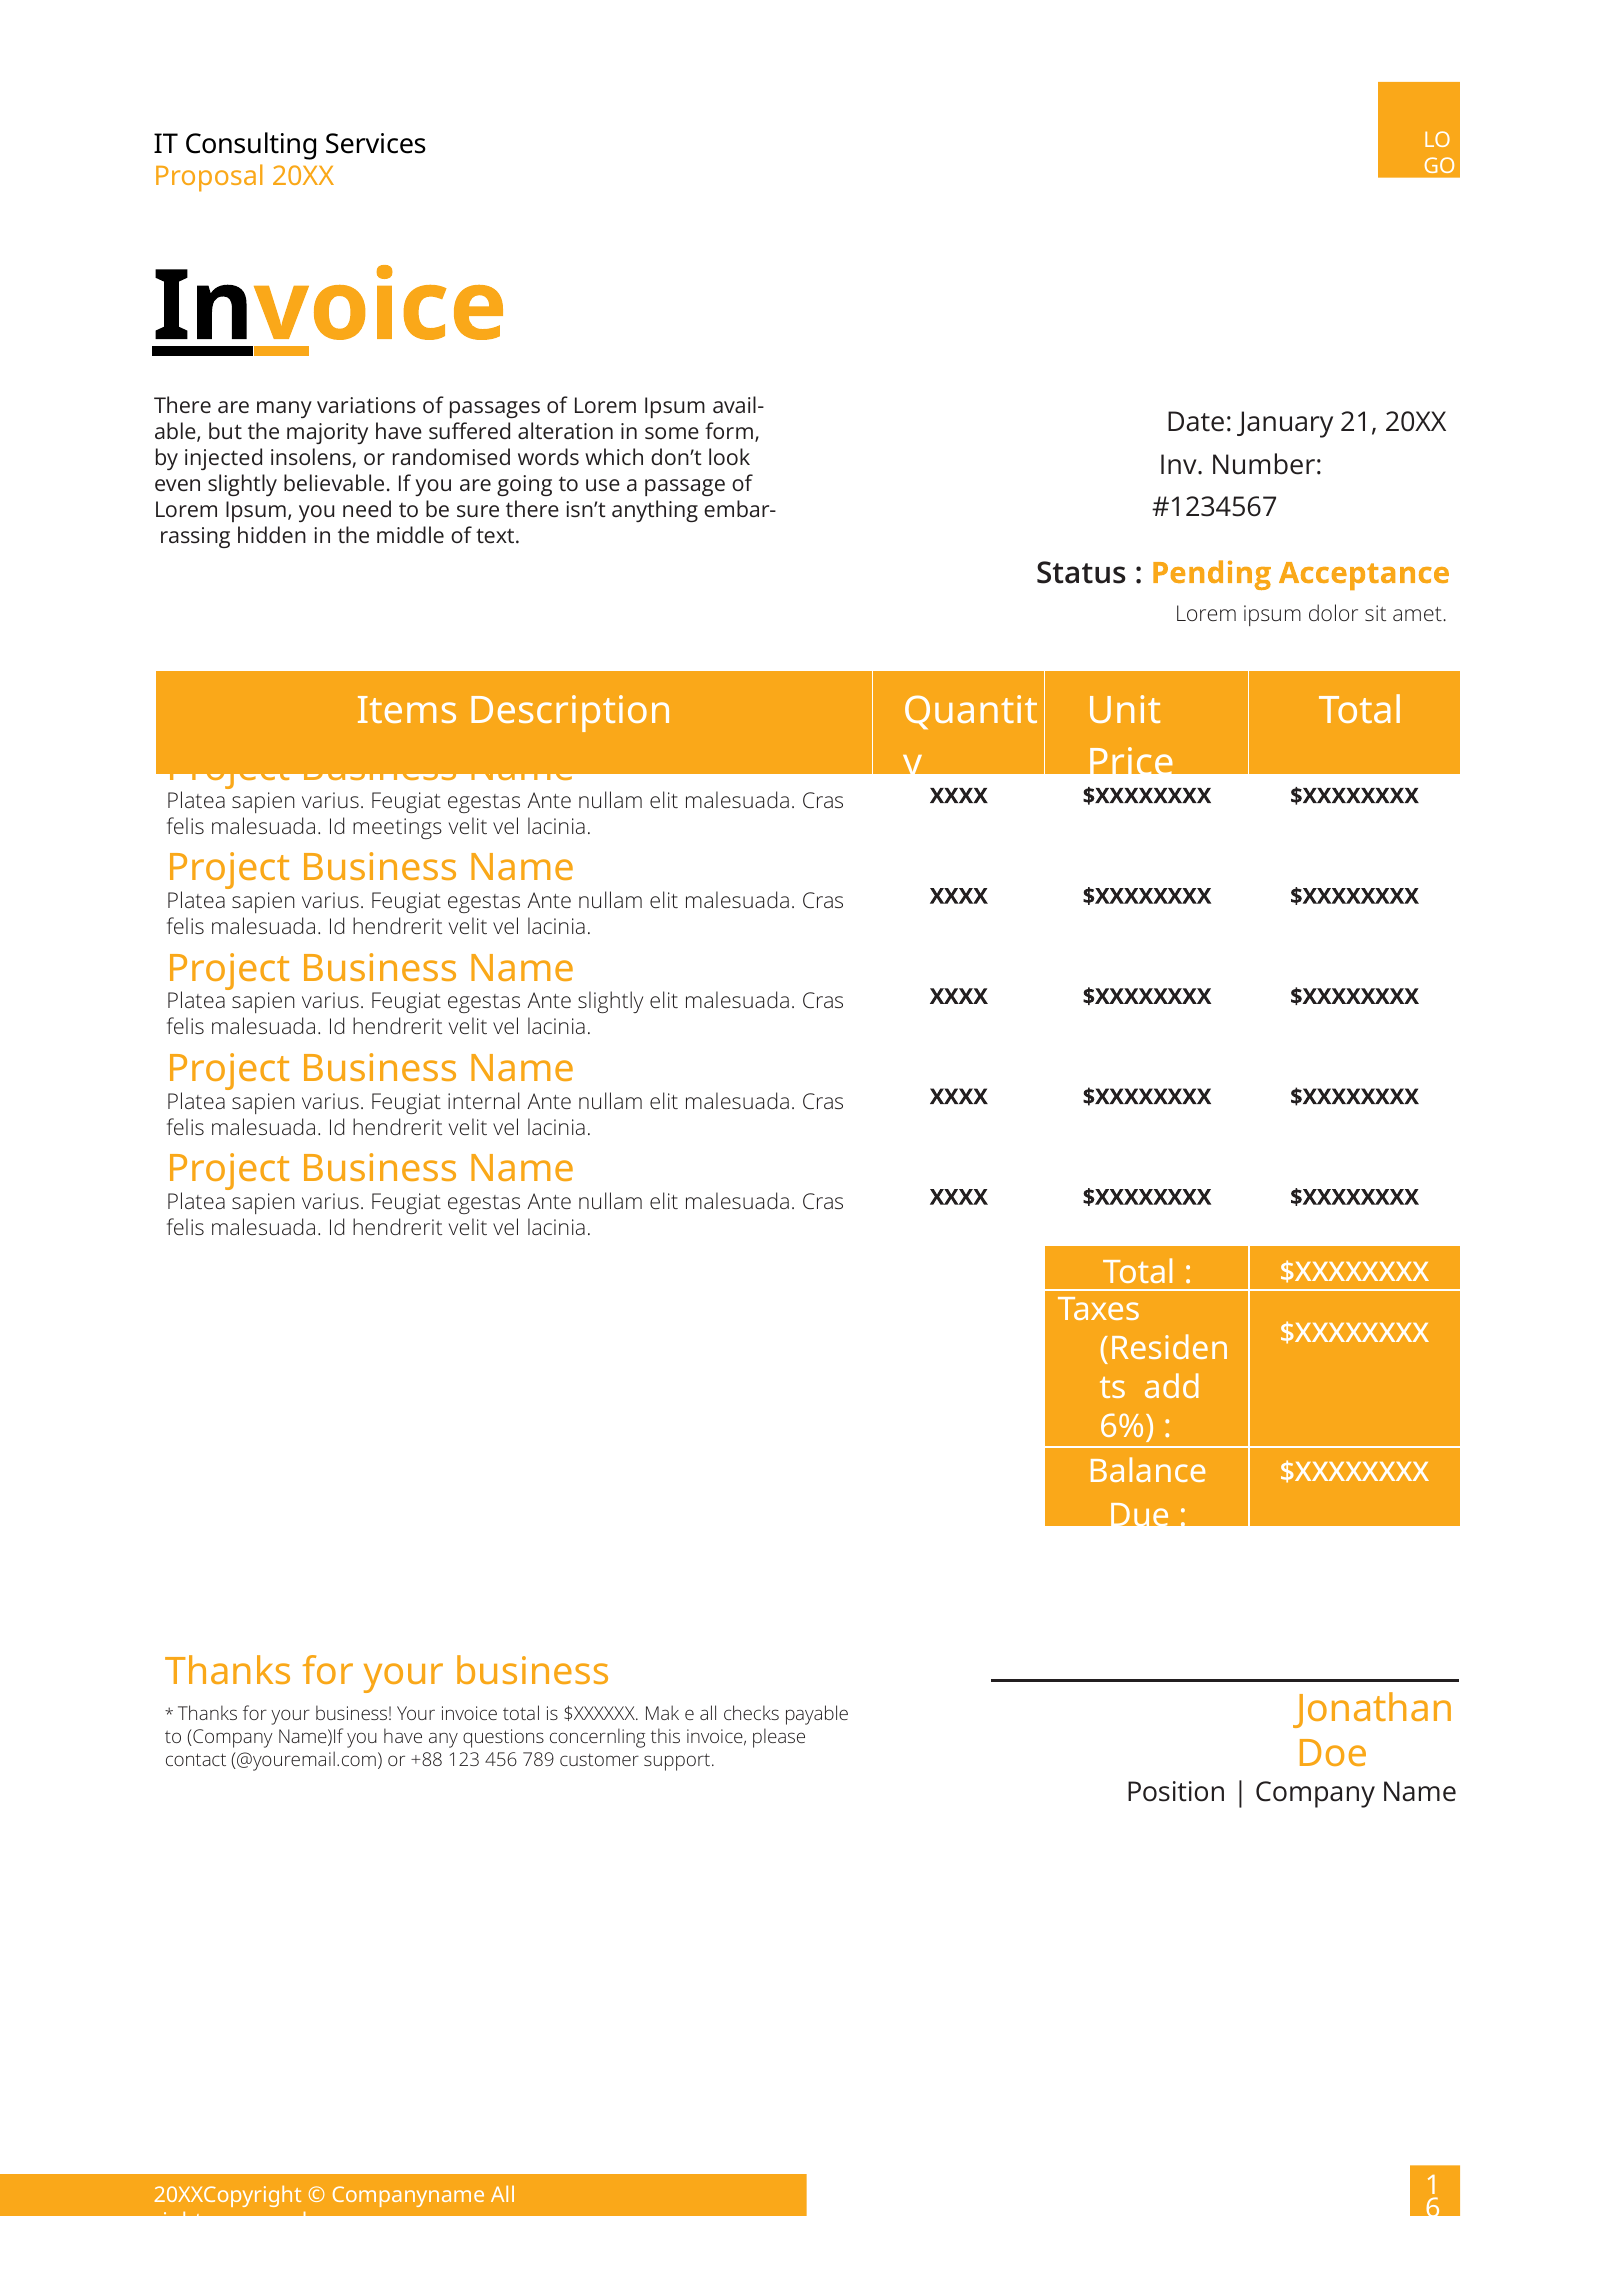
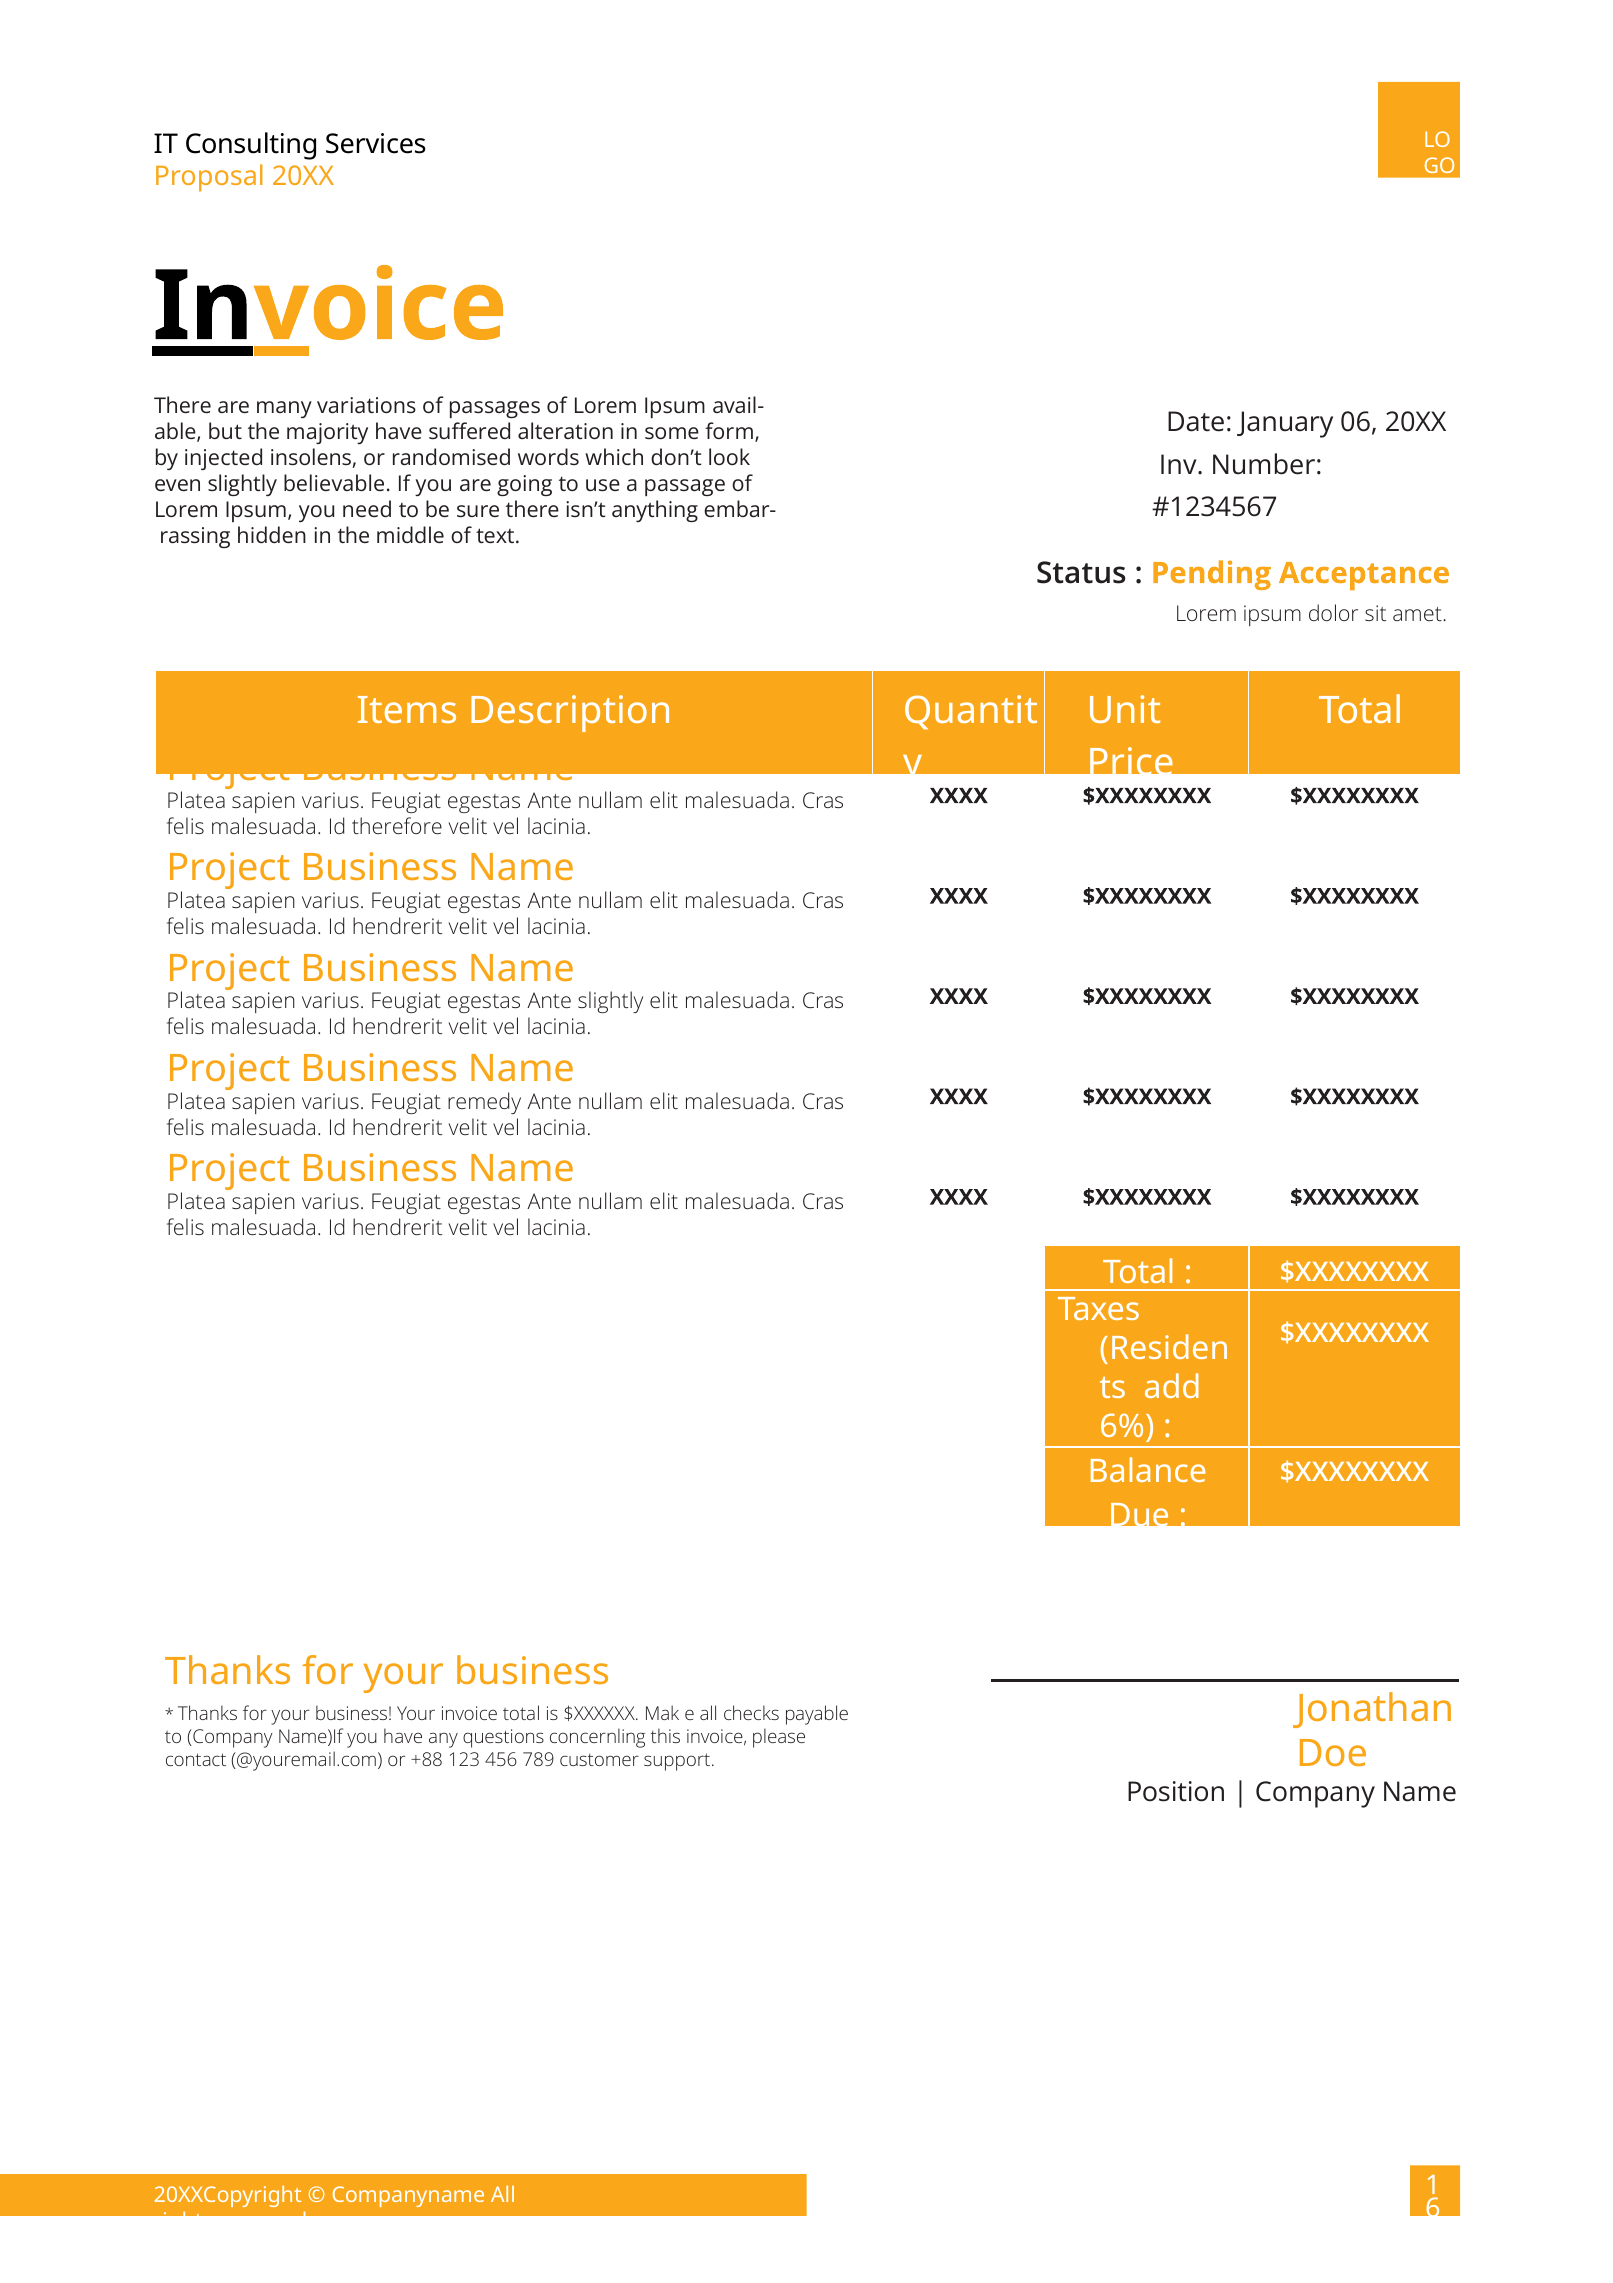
21: 21 -> 06 (1359, 423)
meetings: meetings -> therefore (397, 827)
internal: internal -> remedy (484, 1102)
